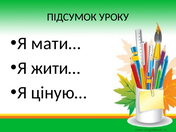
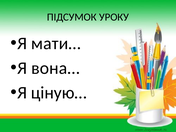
жити…: жити… -> вона… (55, 68)
